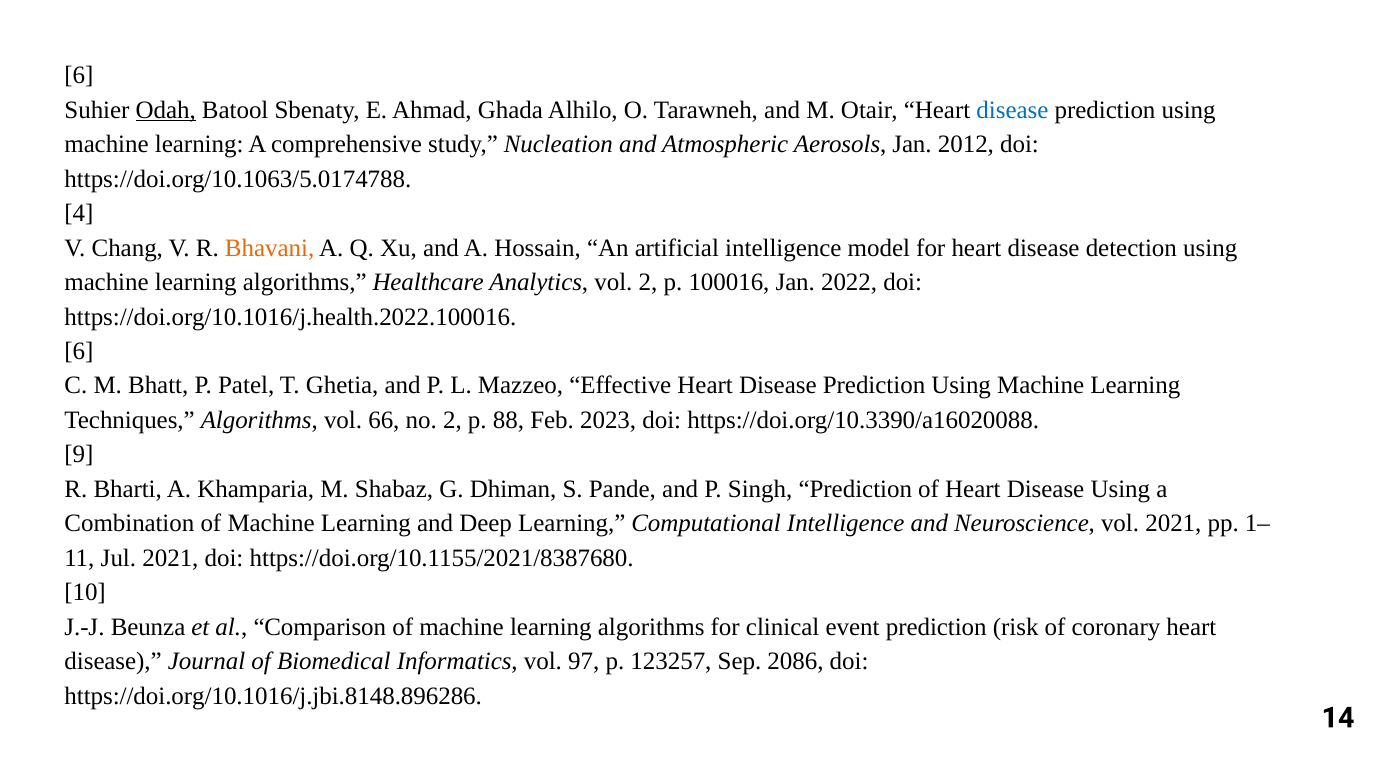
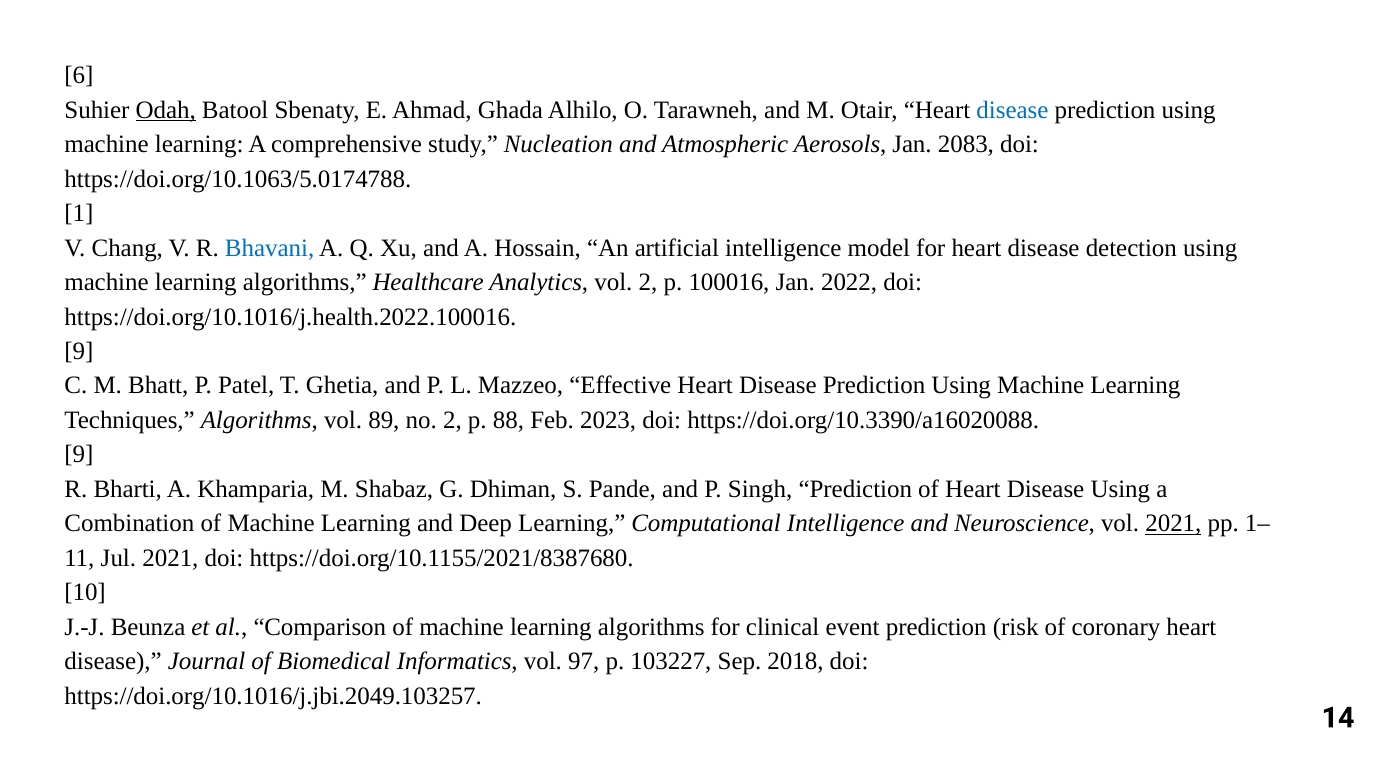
2012: 2012 -> 2083 (966, 144)
4: 4 -> 1 (79, 213)
Bhavani colour: orange -> blue (270, 248)
6: 6 -> 9 (79, 351)
66: 66 -> 89 (384, 420)
2021 underline: none -> present (1173, 524)
123257: 123257 -> 103227 (671, 661)
2086: 2086 -> 2018 (796, 661)
https://doi.org/10.1016/j.jbi.8148.896286: https://doi.org/10.1016/j.jbi.8148.896286 -> https://doi.org/10.1016/j.jbi.2049.103257 (273, 696)
